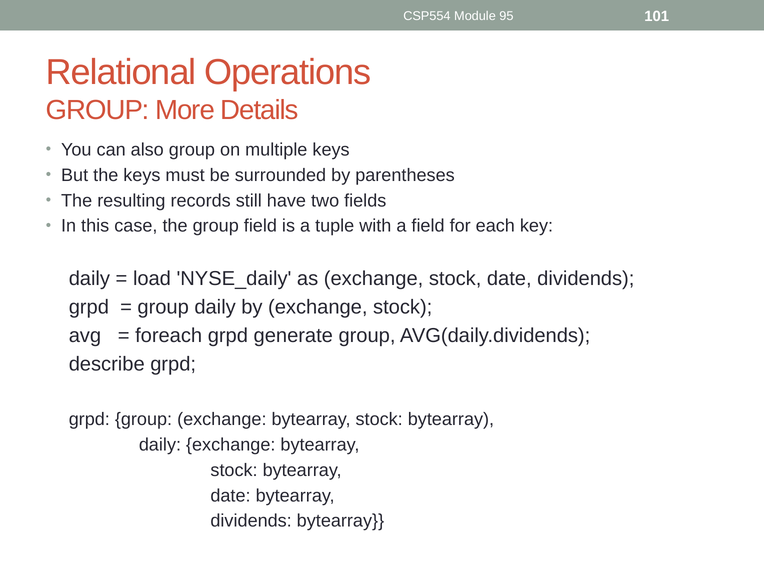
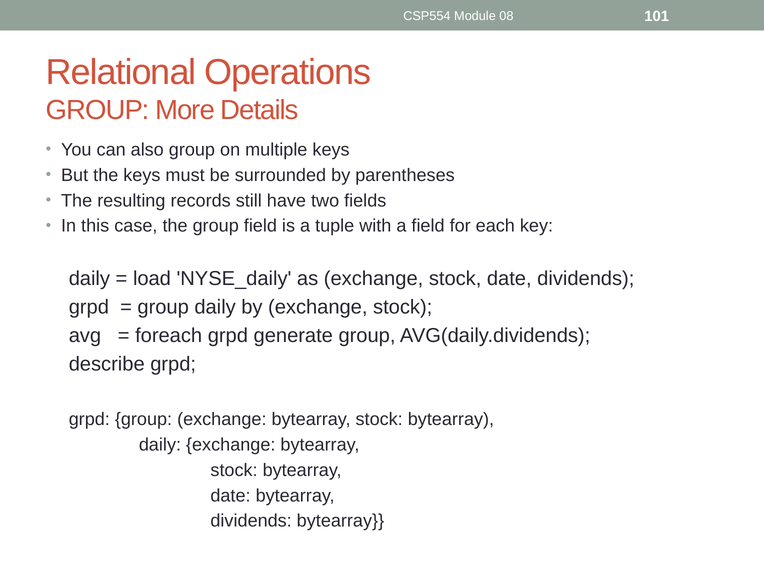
95: 95 -> 08 (506, 16)
